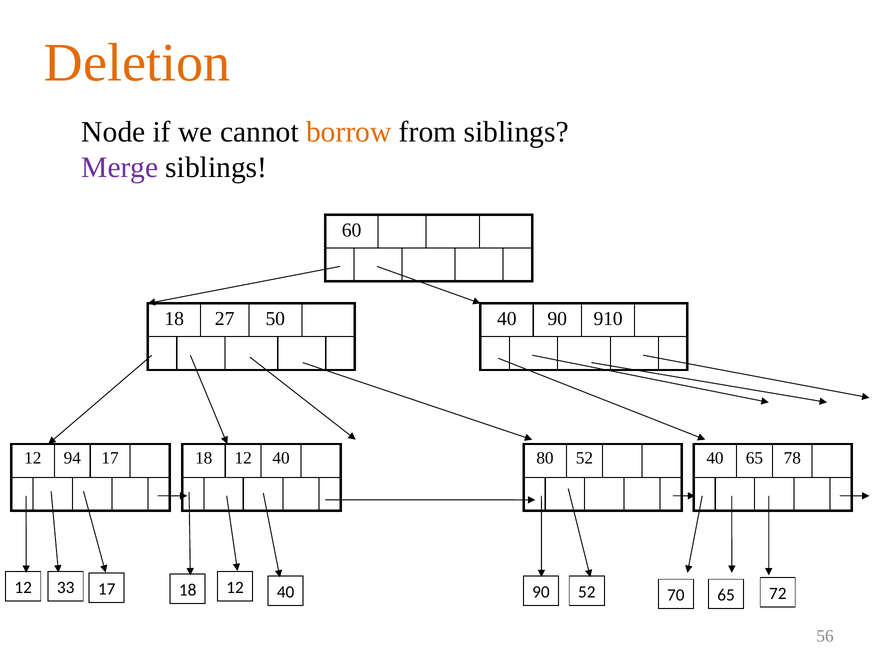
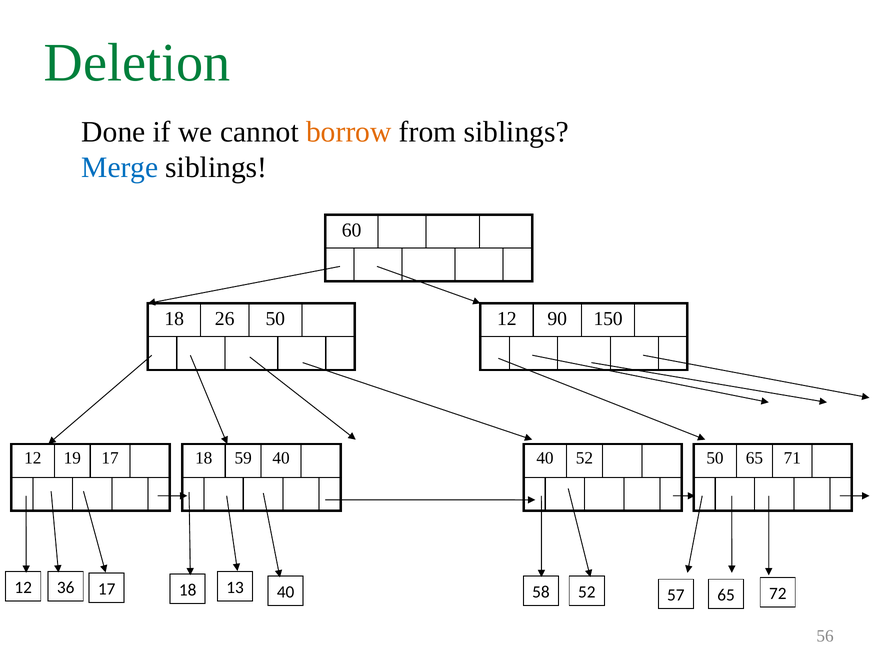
Deletion colour: orange -> green (137, 63)
Node: Node -> Done (113, 132)
Merge colour: purple -> blue (120, 167)
27: 27 -> 26 (225, 319)
50 40: 40 -> 12 (507, 319)
910: 910 -> 150 (608, 319)
94: 94 -> 19 (72, 458)
18 12: 12 -> 59 (243, 458)
17 80: 80 -> 40 (545, 458)
52 40: 40 -> 50 (715, 458)
78: 78 -> 71 (792, 458)
33: 33 -> 36 (66, 587)
17 12: 12 -> 13 (235, 587)
90: 90 -> 58 (541, 591)
70: 70 -> 57 (676, 594)
